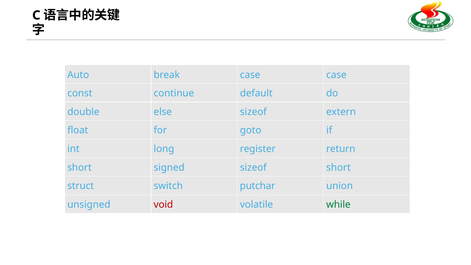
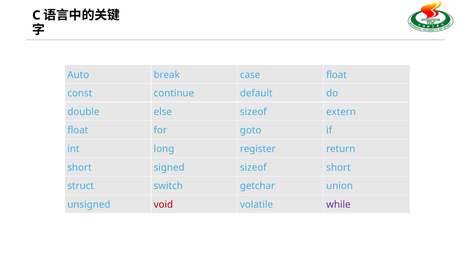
case case: case -> float (336, 75)
putchar: putchar -> getchar (258, 186)
while colour: green -> purple (338, 205)
